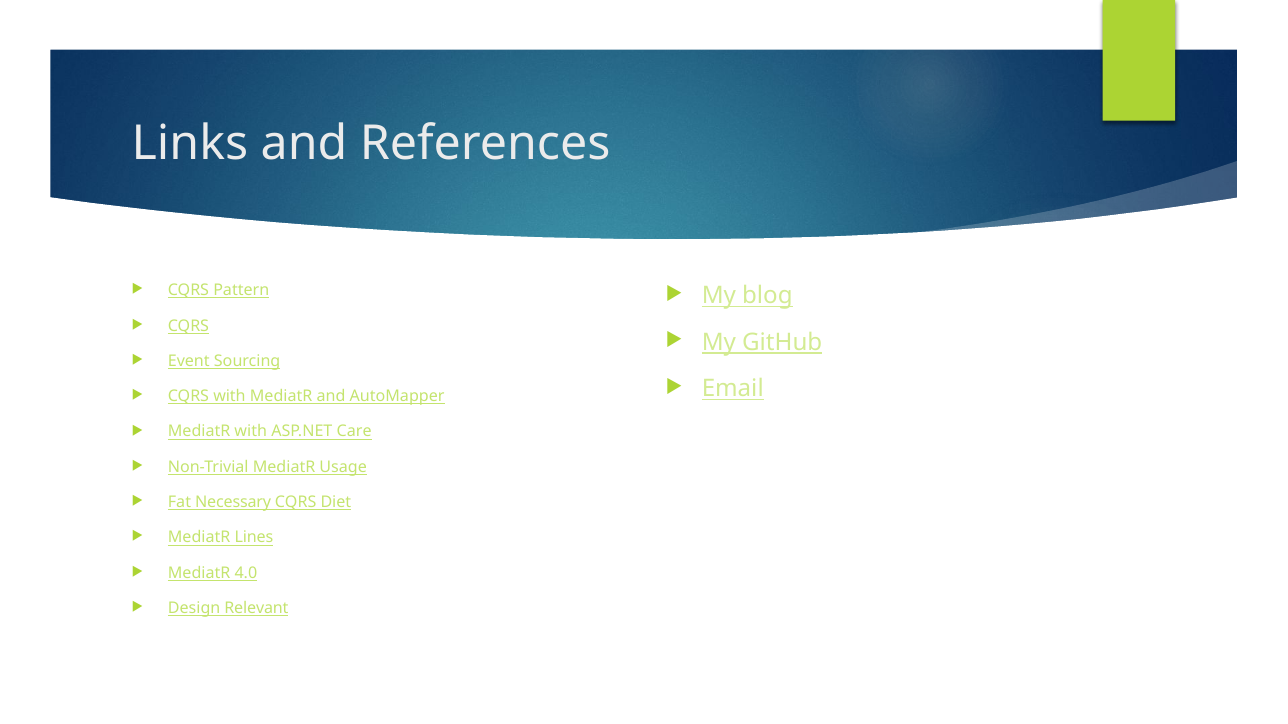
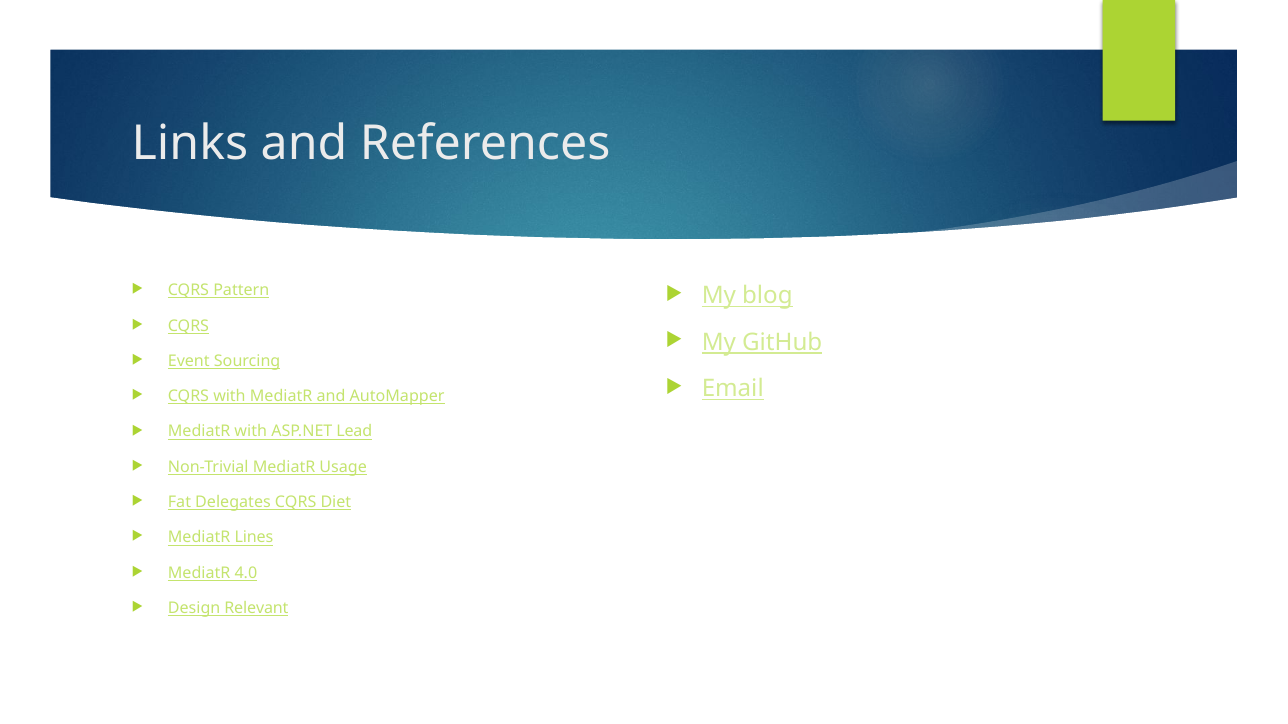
Care: Care -> Lead (354, 432)
Necessary: Necessary -> Delegates (233, 503)
